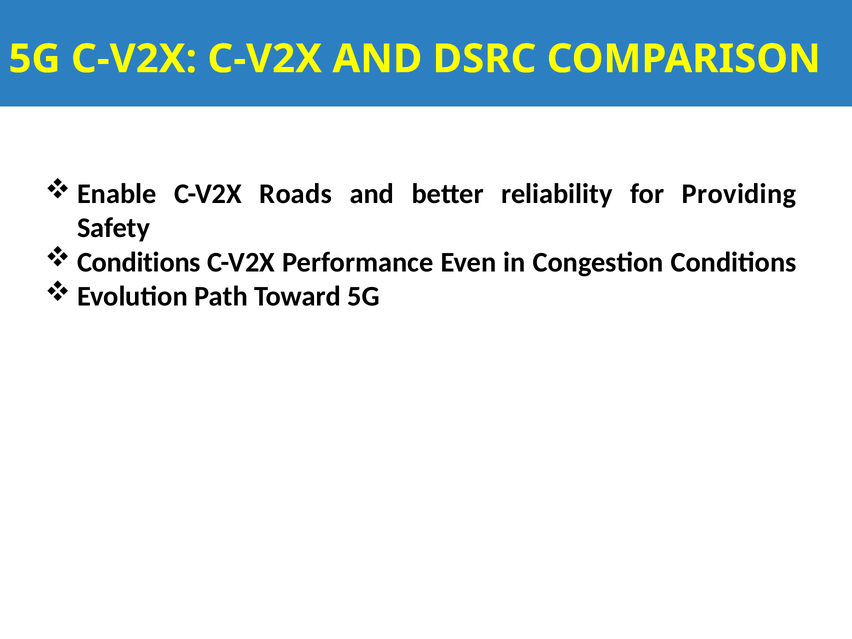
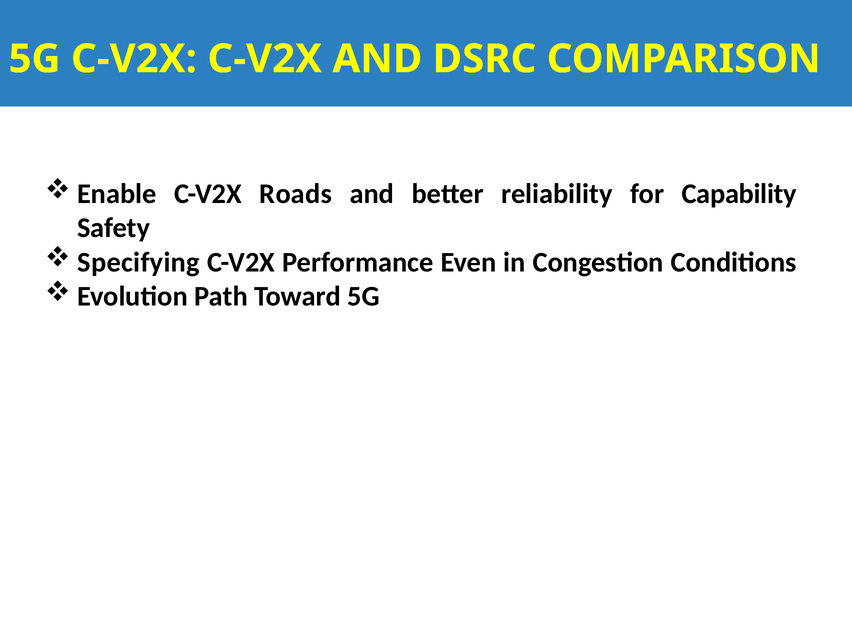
Providing: Providing -> Capability (739, 194)
Conditions: Conditions -> Specifying (139, 262)
